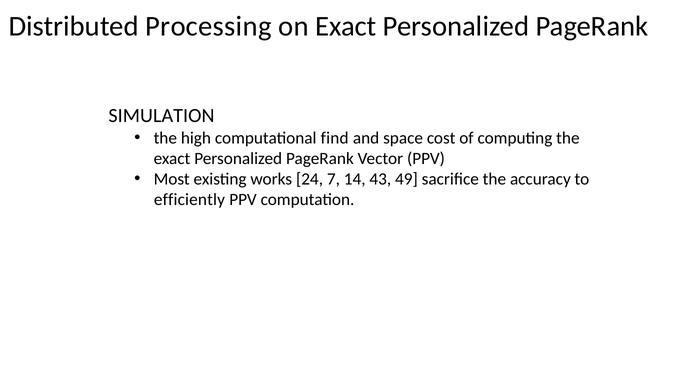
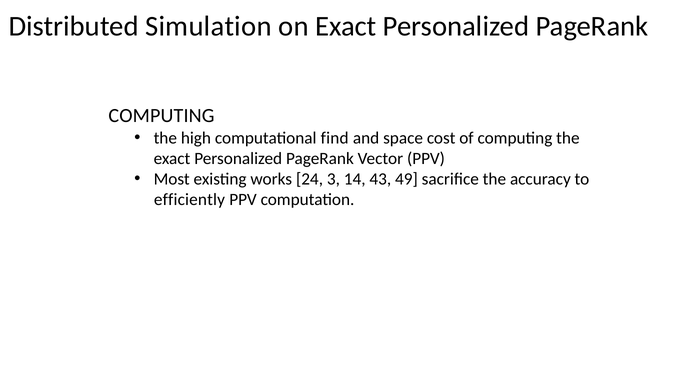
Processing: Processing -> Simulation (208, 26)
SIMULATION: SIMULATION -> COMPUTING (161, 116)
7: 7 -> 3 (333, 179)
